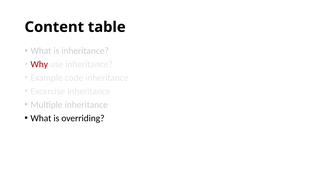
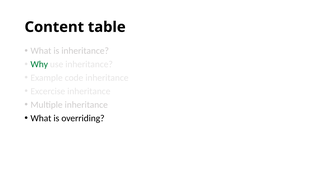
Why colour: red -> green (39, 64)
